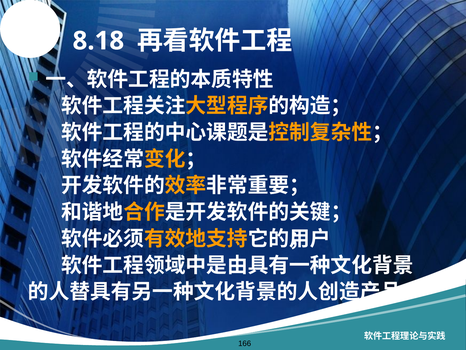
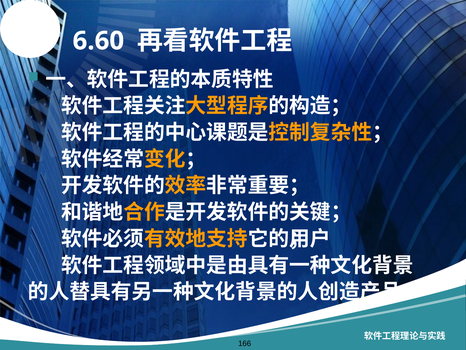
8.18: 8.18 -> 6.60 (98, 41)
